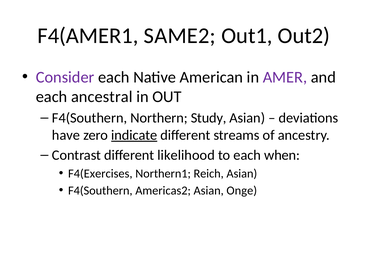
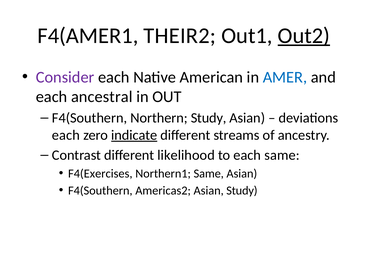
SAME2: SAME2 -> THEIR2 (180, 36)
Out2 underline: none -> present (304, 36)
AMER colour: purple -> blue (285, 77)
have: have -> each (66, 135)
each when: when -> same (282, 155)
Northern1 Reich: Reich -> Same (209, 173)
Asian Onge: Onge -> Study (242, 191)
